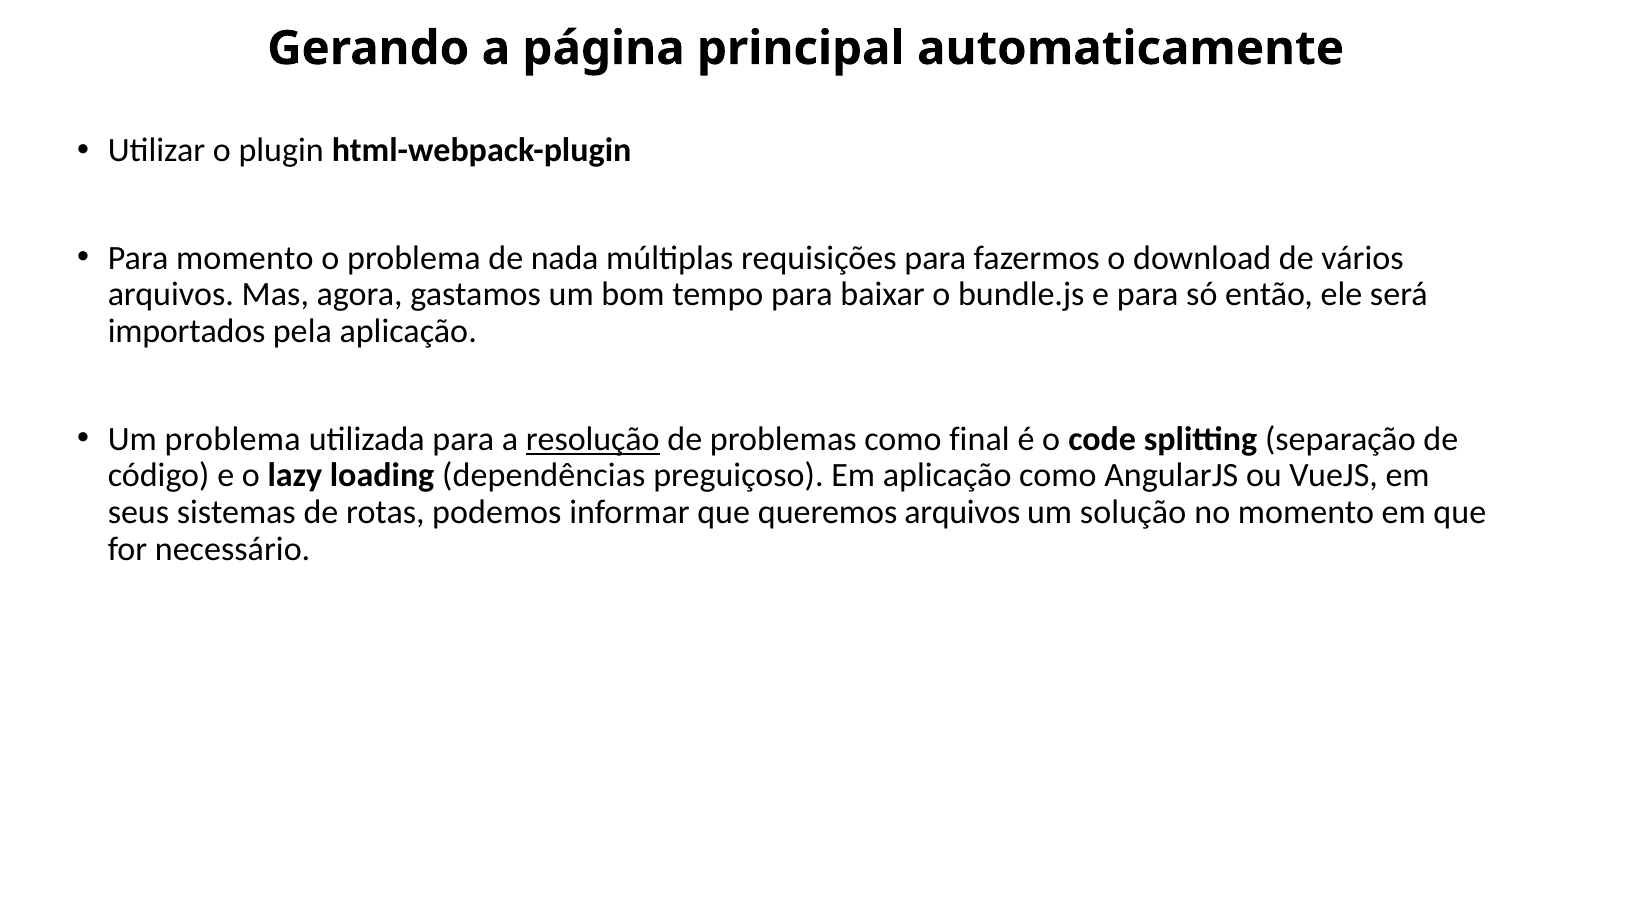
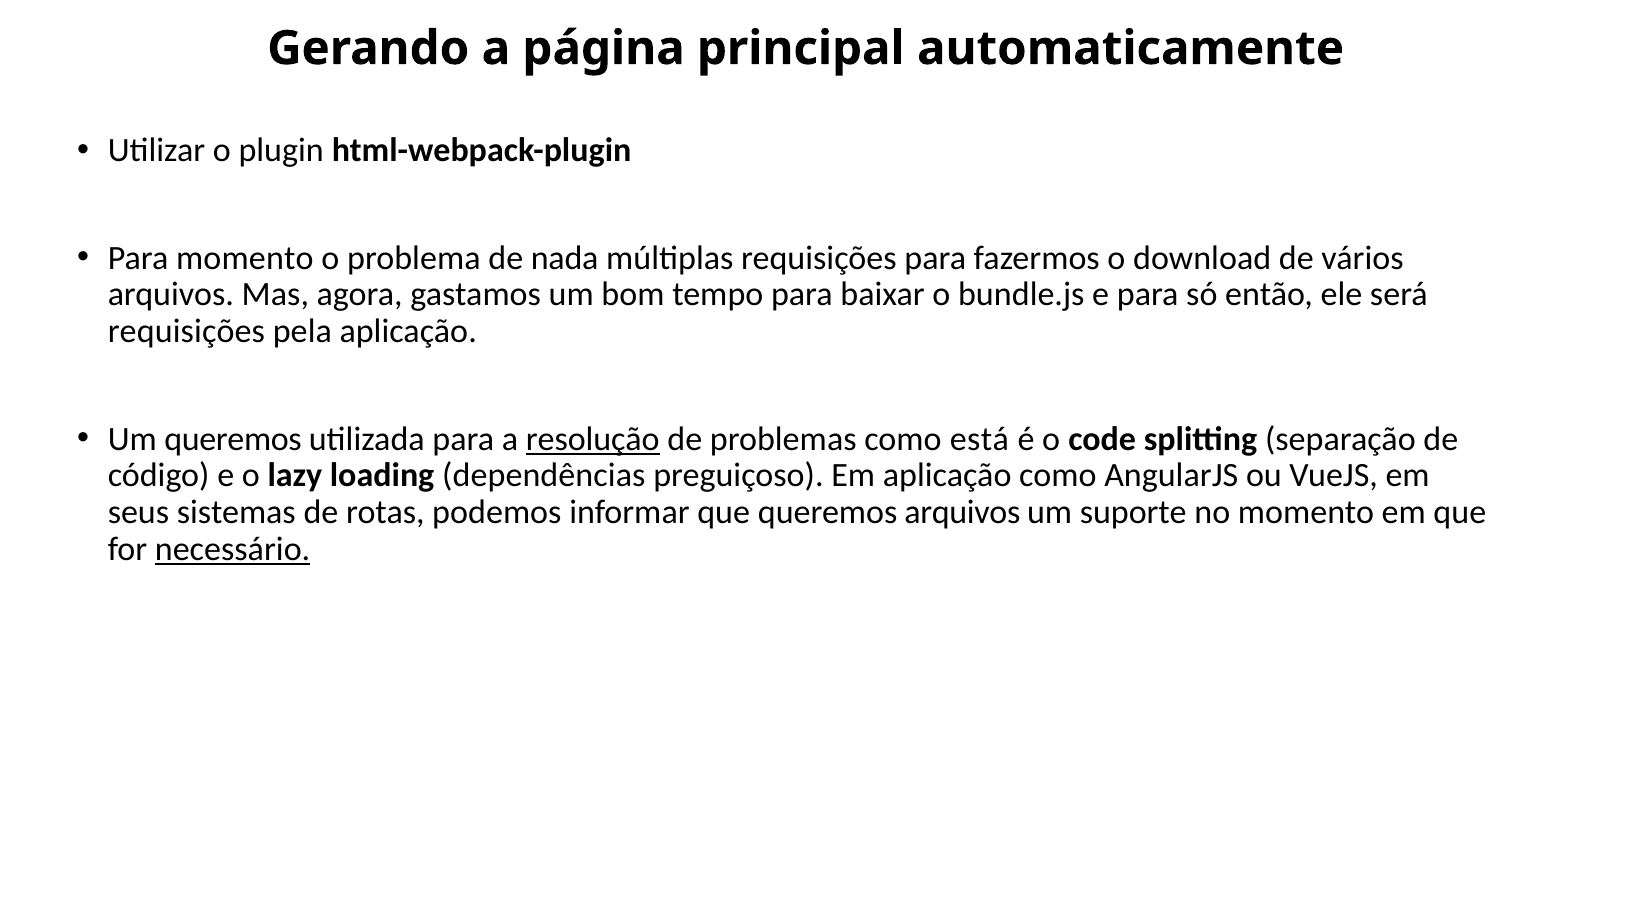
importados: importados -> requisições (186, 332)
Um problema: problema -> queremos (233, 439)
final: final -> está (979, 439)
solução: solução -> suporte (1133, 513)
necessário underline: none -> present (233, 550)
